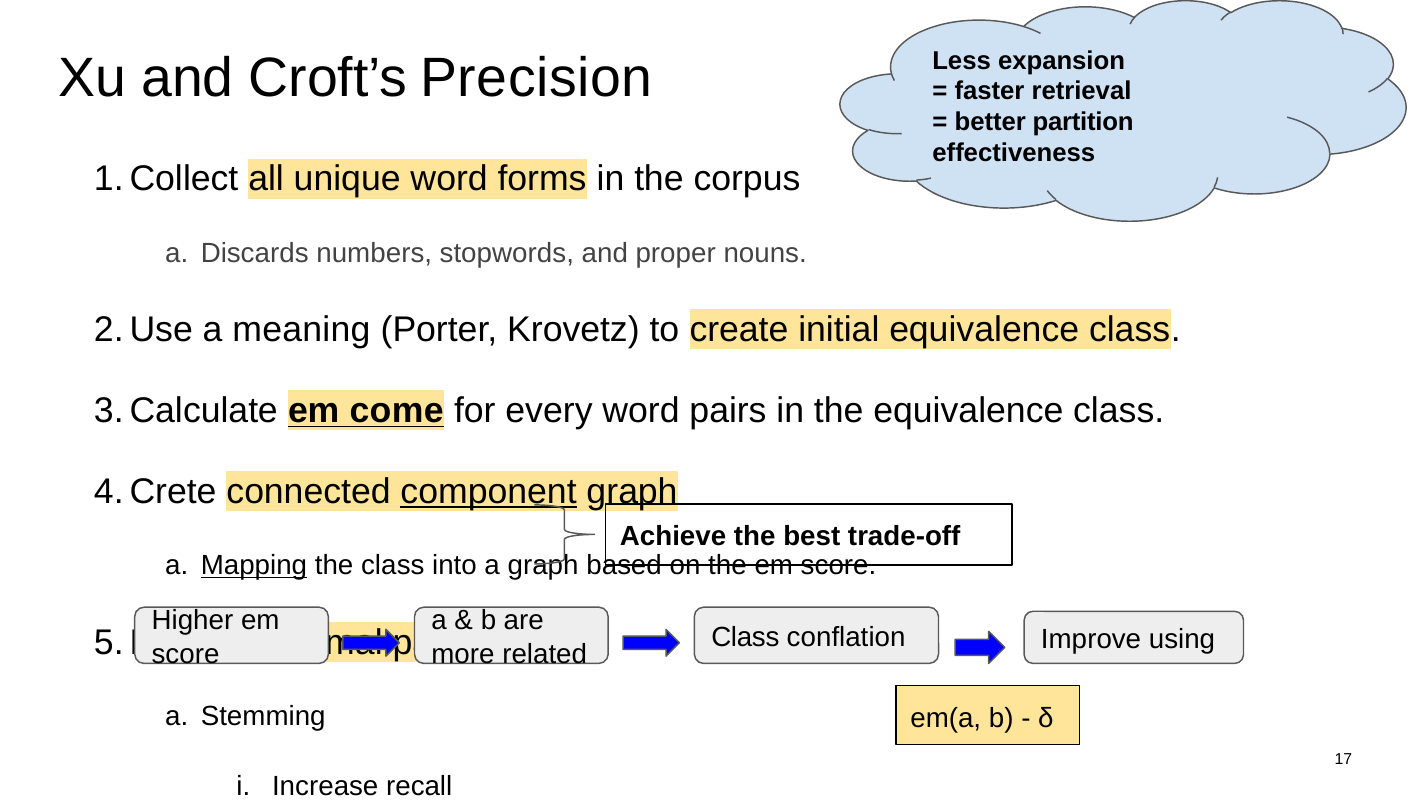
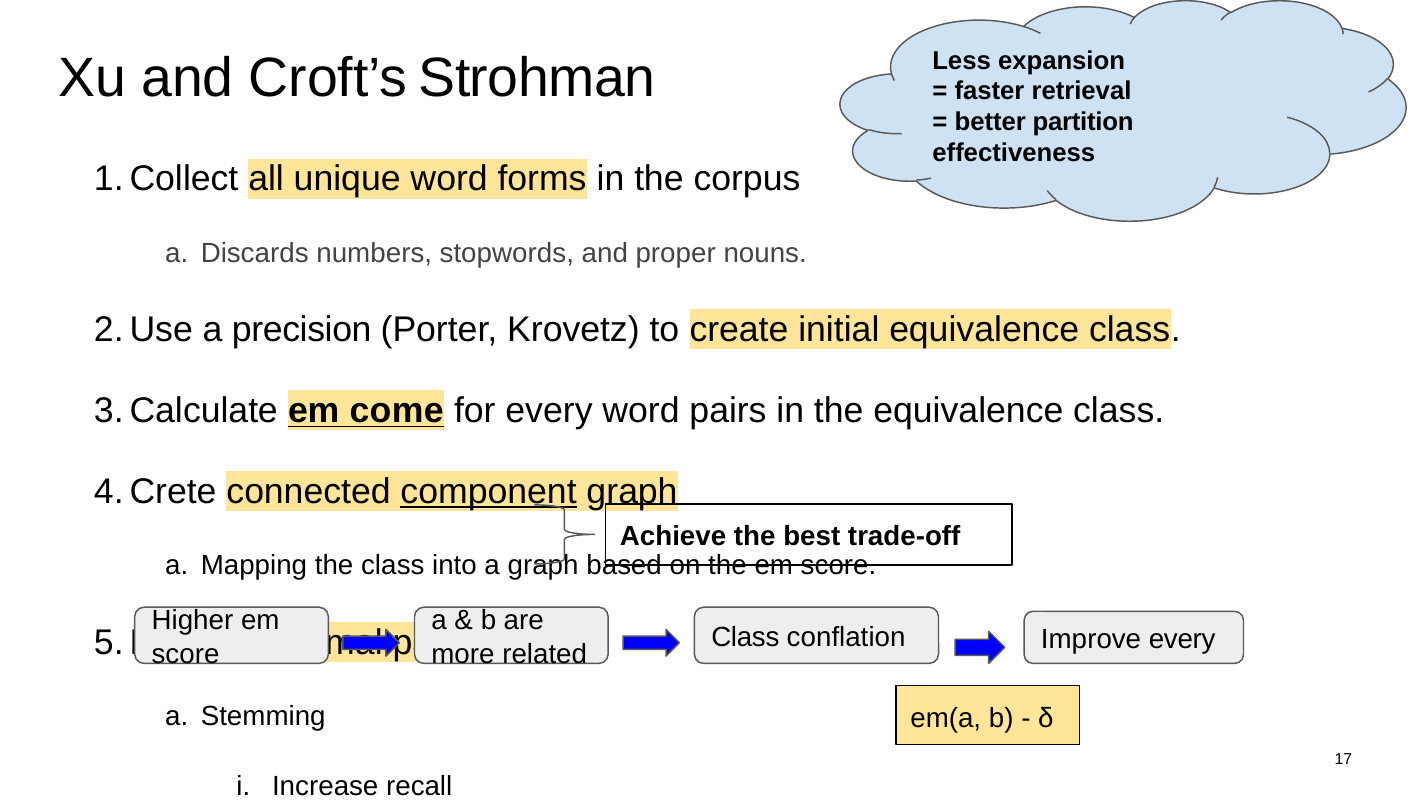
Croft’s Precision: Precision -> Strohman (537, 78)
a meaning: meaning -> precision (302, 330)
Mapping underline: present -> none (254, 565)
Improve using: using -> every (1182, 639)
